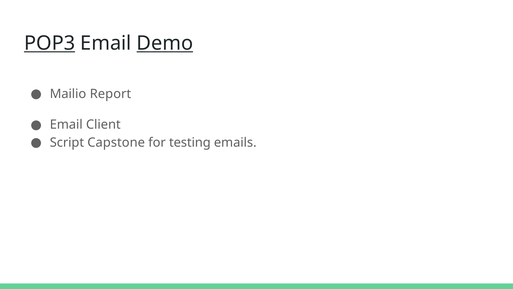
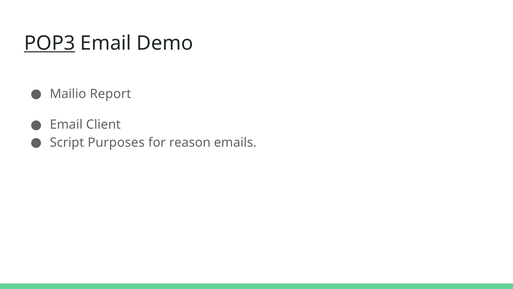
Demo underline: present -> none (165, 43)
Capstone: Capstone -> Purposes (116, 142)
testing: testing -> reason (190, 142)
